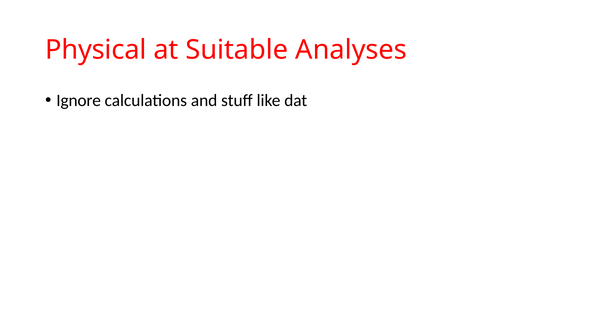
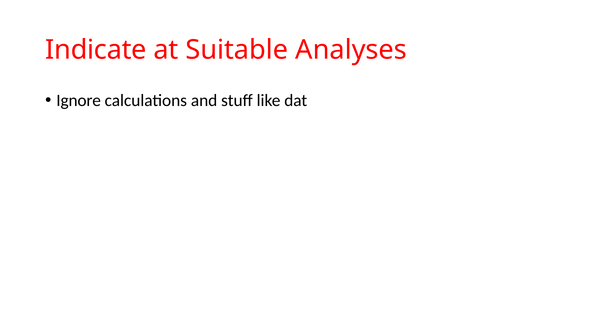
Physical: Physical -> Indicate (96, 50)
